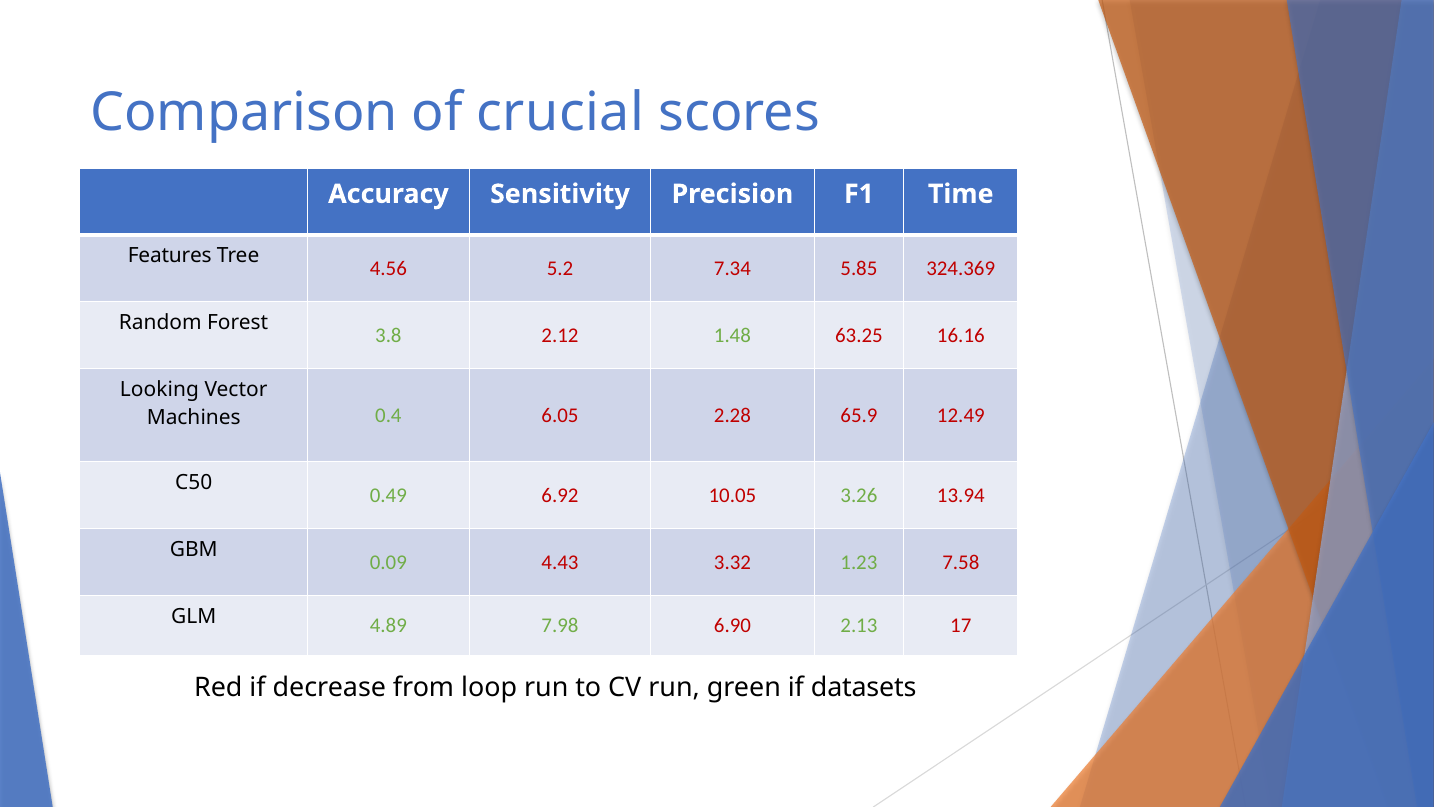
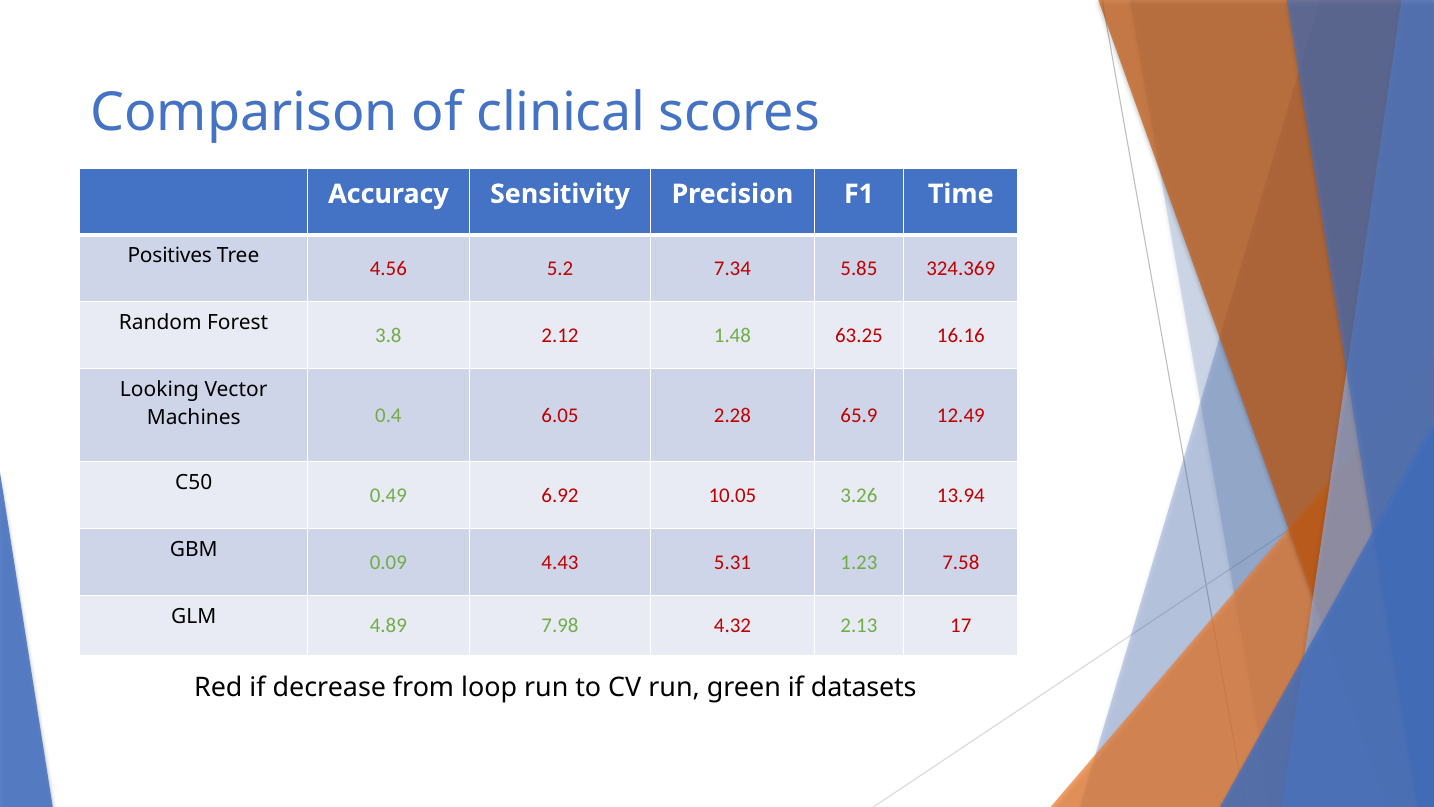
crucial: crucial -> clinical (561, 113)
Features: Features -> Positives (170, 255)
3.32: 3.32 -> 5.31 (732, 562)
6.90: 6.90 -> 4.32 (732, 626)
